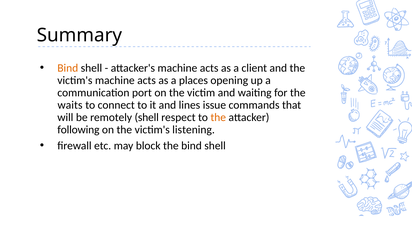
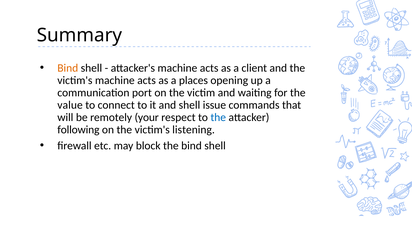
waits: waits -> value (70, 105)
and lines: lines -> shell (189, 105)
remotely shell: shell -> your (147, 117)
the colour: orange -> blue (218, 117)
